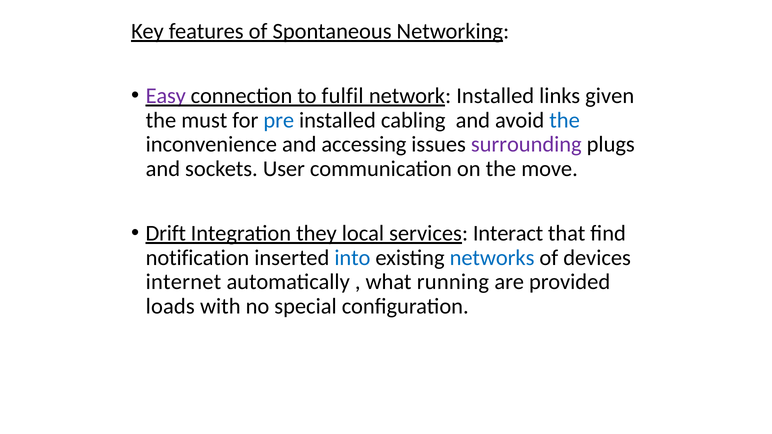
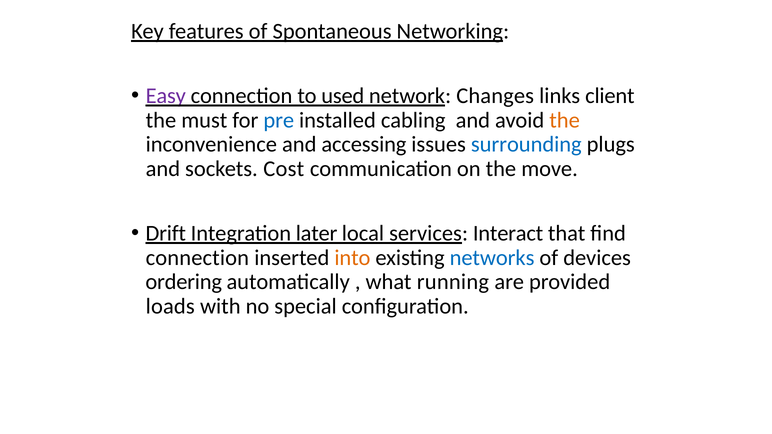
fulfil: fulfil -> used (343, 96)
network Installed: Installed -> Changes (495, 96)
given: given -> client (610, 96)
the colour: blue -> orange (565, 120)
surrounding colour: purple -> blue (526, 145)
User: User -> Cost (284, 169)
they: they -> later (317, 233)
notification: notification -> connection (197, 258)
into colour: blue -> orange (352, 258)
internet: internet -> ordering (184, 282)
